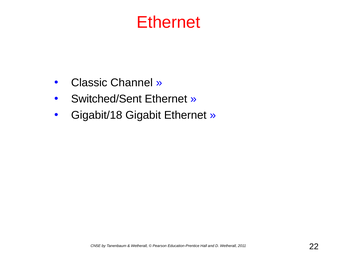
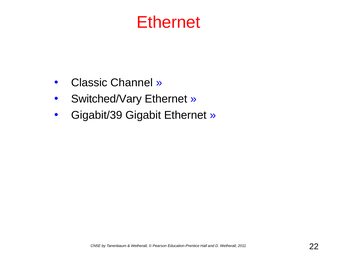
Switched/Sent: Switched/Sent -> Switched/Vary (106, 99)
Gigabit/18: Gigabit/18 -> Gigabit/39 (97, 115)
